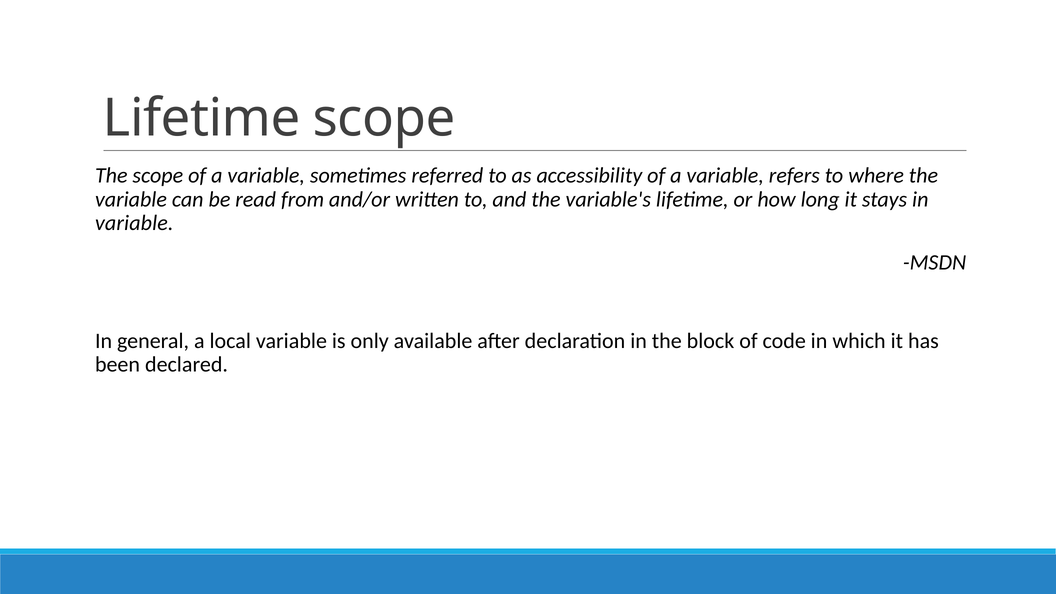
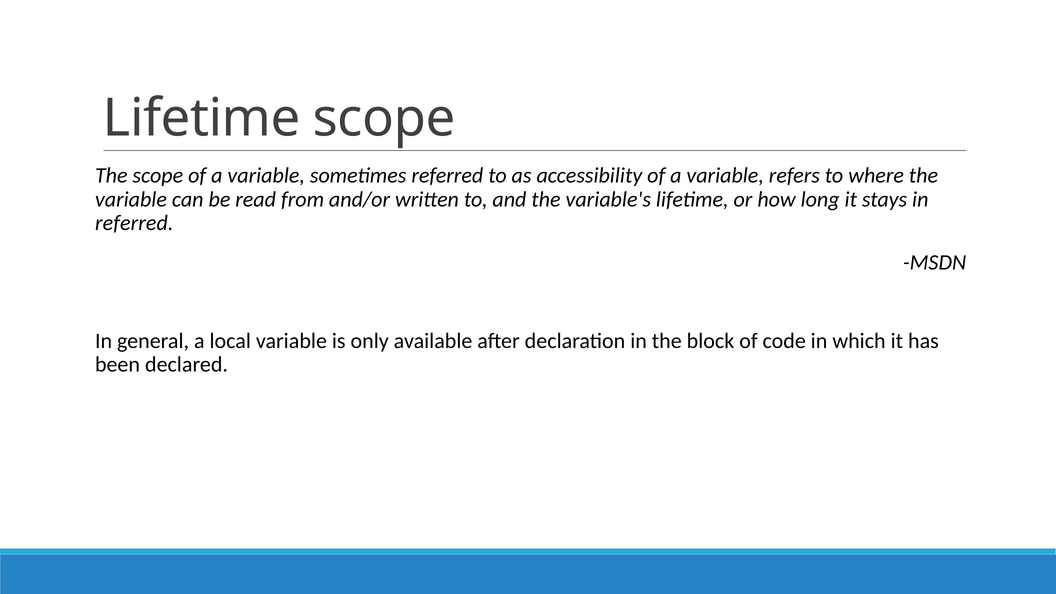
variable: variable -> referred (134, 223)
